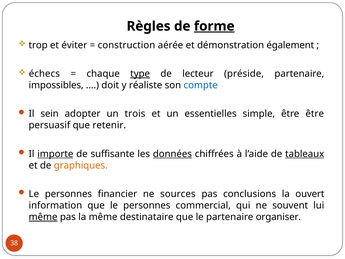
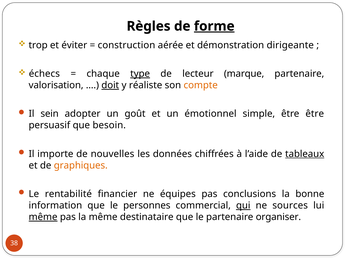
également: également -> dirigeante (290, 45)
préside: préside -> marque (244, 74)
impossibles: impossibles -> valorisation (56, 85)
doit underline: none -> present (110, 85)
compte colour: blue -> orange (201, 85)
trois: trois -> goût (135, 114)
essentielles: essentielles -> émotionnel (211, 114)
retenir: retenir -> besoin (109, 125)
importe underline: present -> none (55, 154)
suffisante: suffisante -> nouvelles (113, 154)
données underline: present -> none (172, 154)
personnes: personnes -> rentabilité (68, 194)
sources: sources -> équipes (178, 194)
ouvert: ouvert -> bonne (310, 194)
qui underline: none -> present (243, 205)
souvent: souvent -> sources (290, 205)
